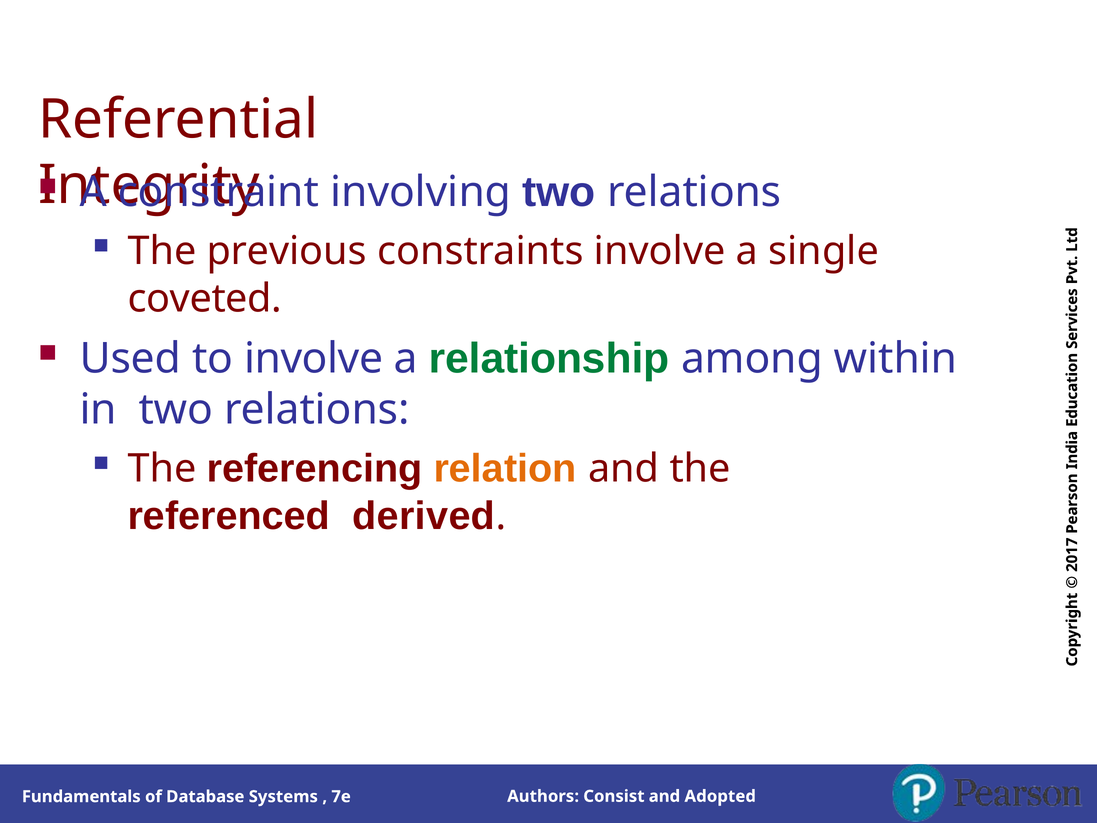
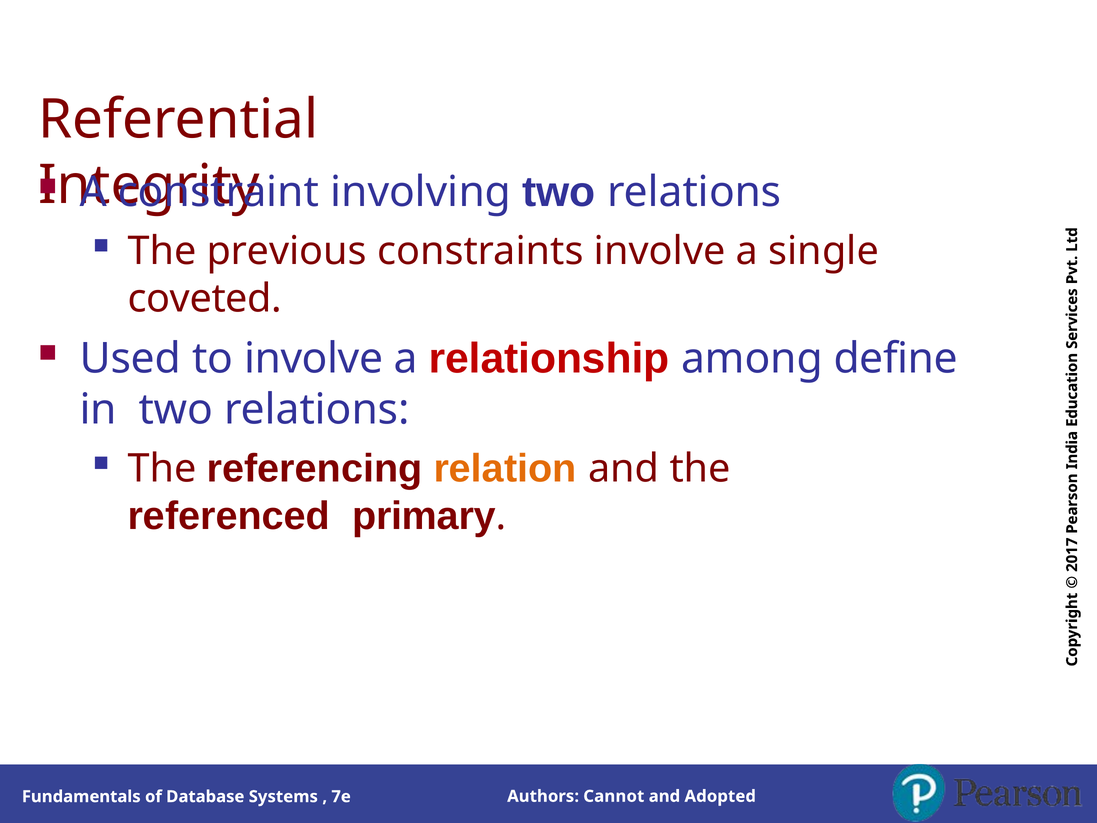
relationship colour: green -> red (549, 358)
within: within -> define (896, 358)
derived: derived -> primary (424, 516)
Consist: Consist -> Cannot (614, 796)
